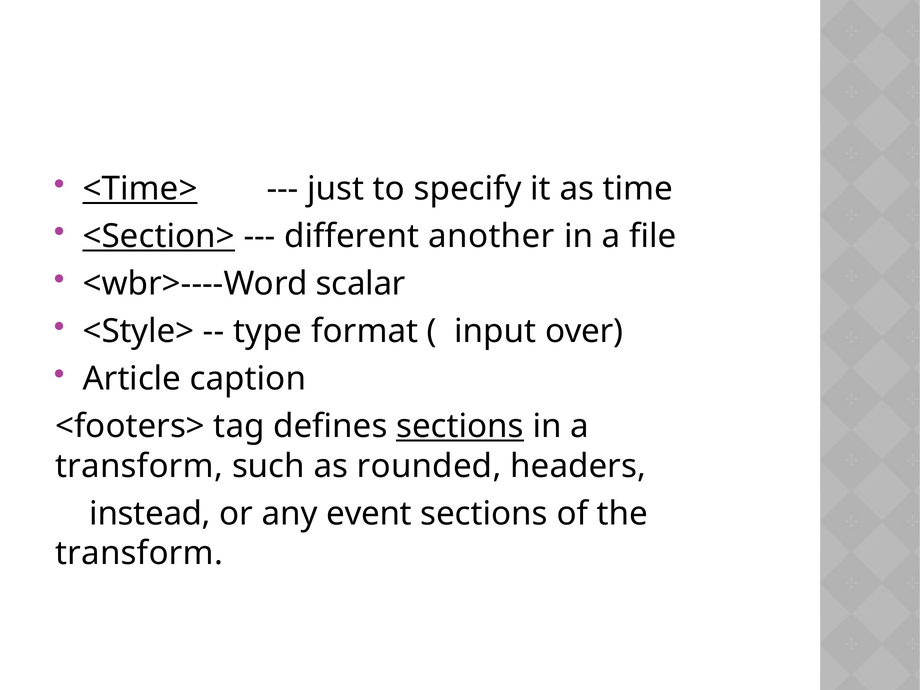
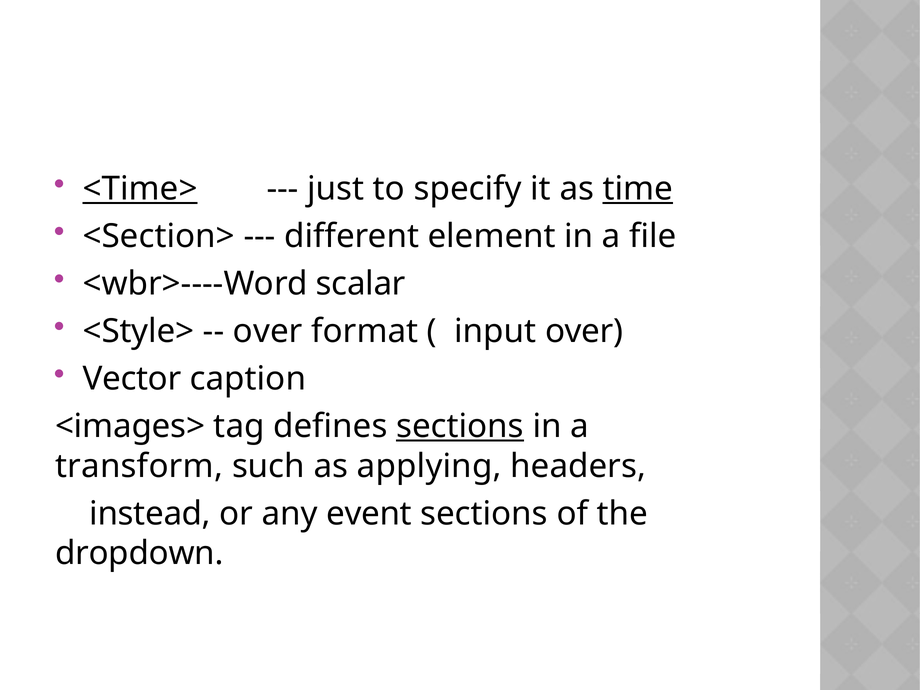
time underline: none -> present (638, 189)
<Section> underline: present -> none (159, 236)
another: another -> element (492, 236)
type: type -> over (268, 331)
Article: Article -> Vector (132, 379)
<footers>: <footers> -> <images> (130, 426)
rounded: rounded -> applying (429, 466)
transform: transform -> dropdown (139, 554)
